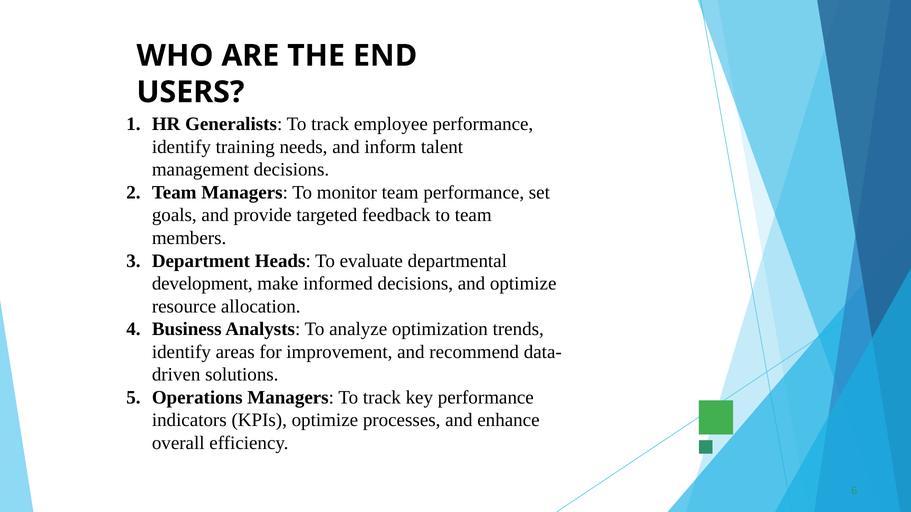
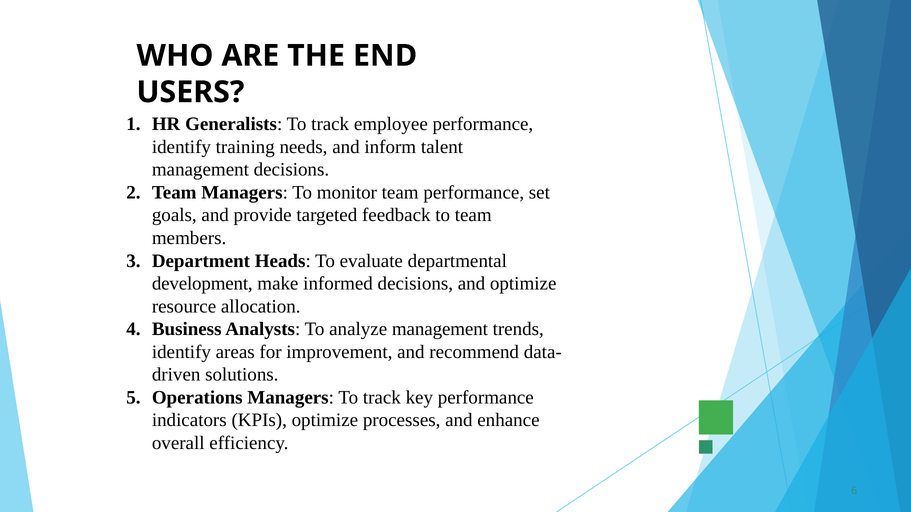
analyze optimization: optimization -> management (440, 329)
